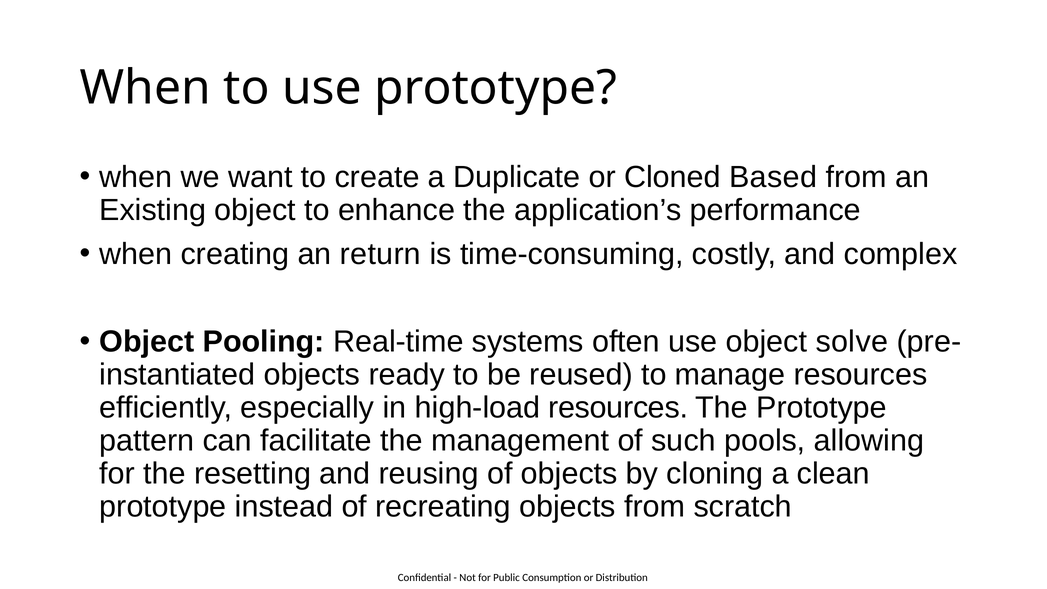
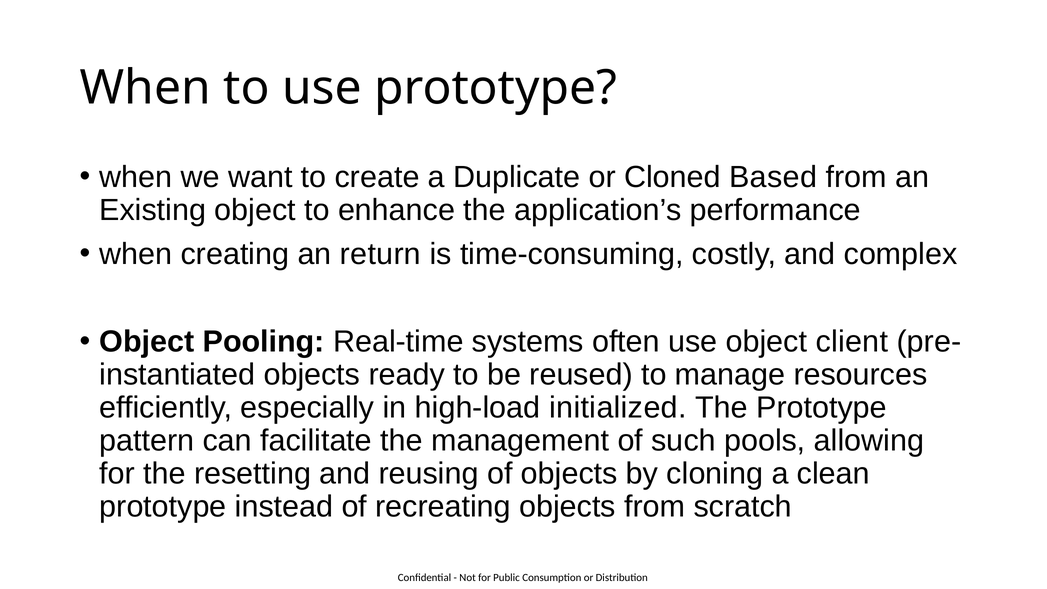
solve: solve -> client (852, 342)
high-load resources: resources -> initialized (618, 408)
